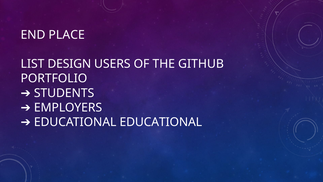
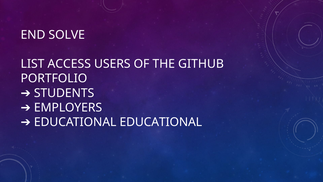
PLACE: PLACE -> SOLVE (67, 35)
DESIGN: DESIGN -> ACCESS (69, 64)
